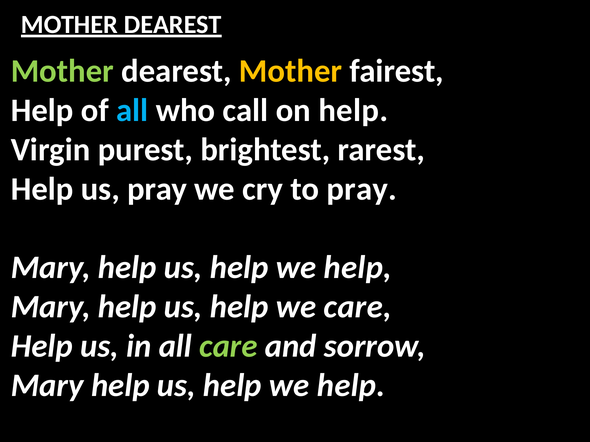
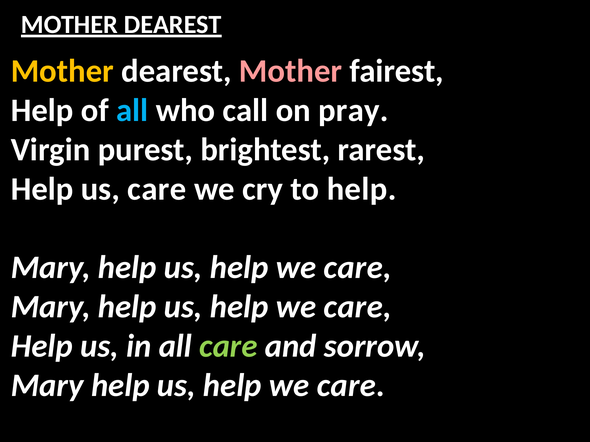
Mother colour: light green -> yellow (62, 71)
Mother colour: yellow -> pink (291, 71)
on help: help -> pray (353, 111)
us pray: pray -> care (157, 189)
to pray: pray -> help (362, 189)
help: help -> care (358, 268)
help: help -> care (351, 386)
